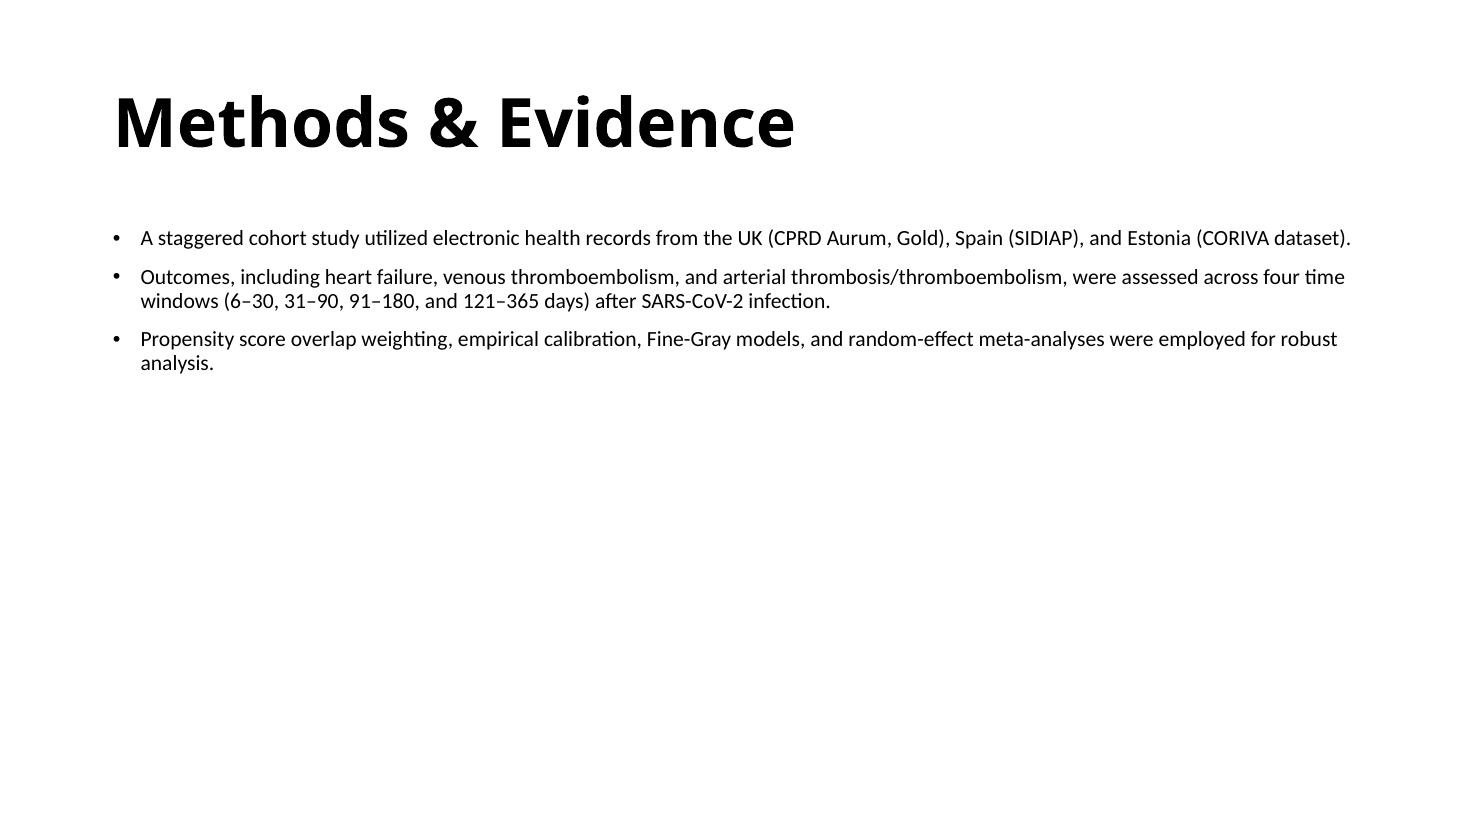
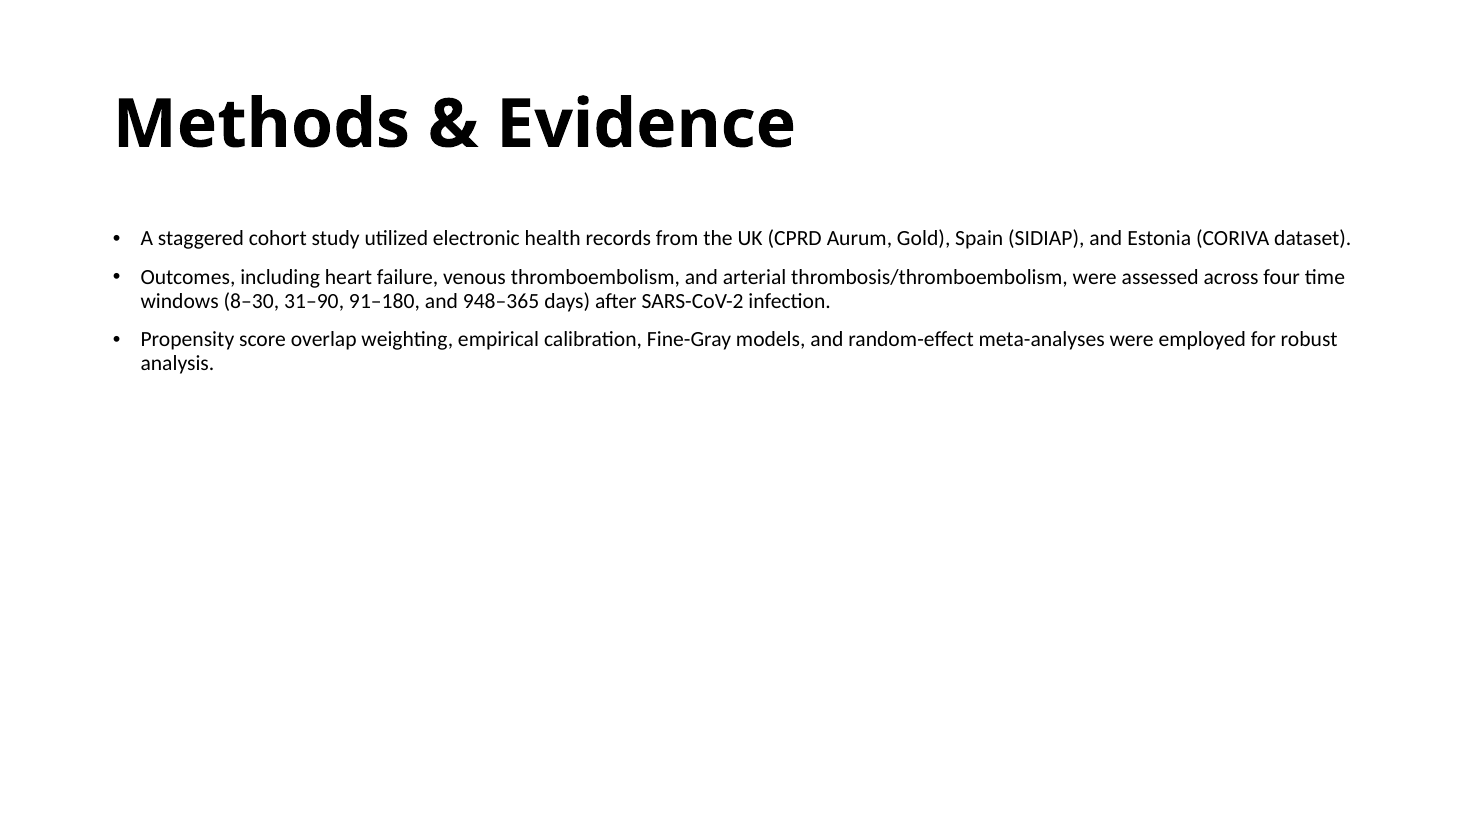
6–30: 6–30 -> 8–30 (251, 301)
121–365: 121–365 -> 948–365 (501, 301)
